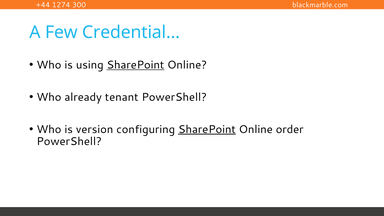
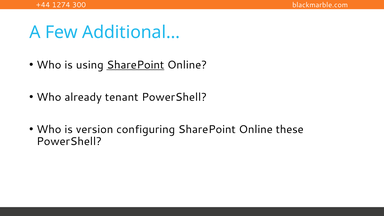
Credential…: Credential… -> Additional… (131, 32)
SharePoint underline: present -> none (207, 129)
order: order -> these (290, 129)
